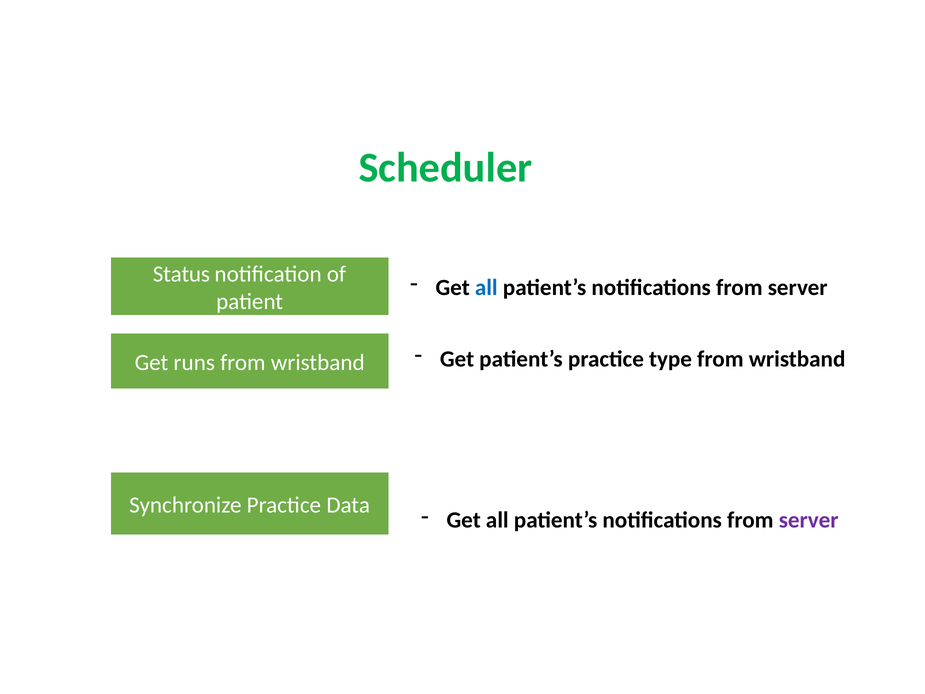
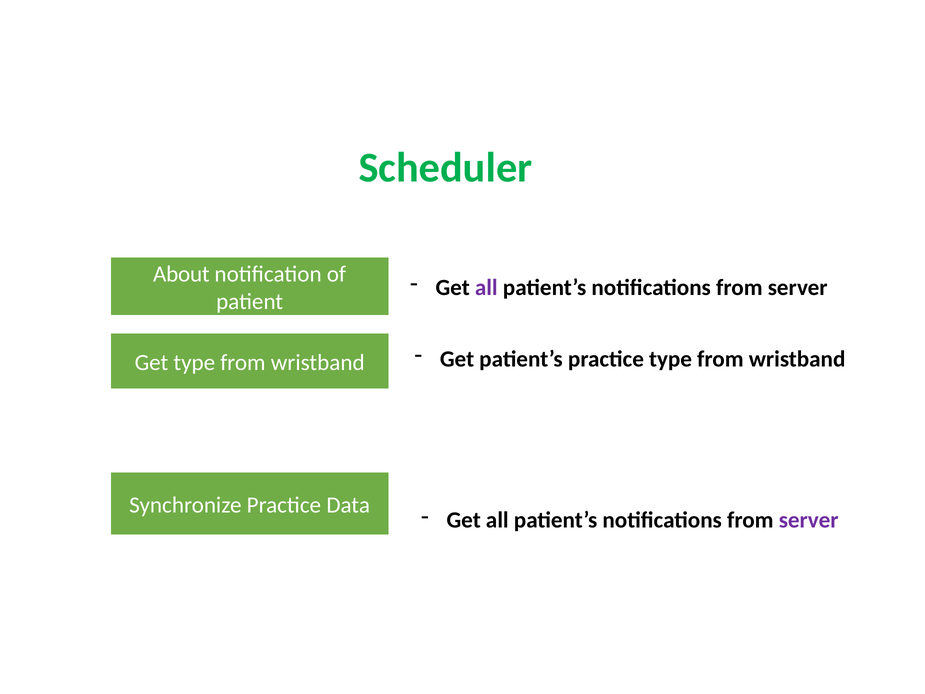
Status: Status -> About (181, 274)
all colour: blue -> purple (486, 287)
Get runs: runs -> type (194, 362)
